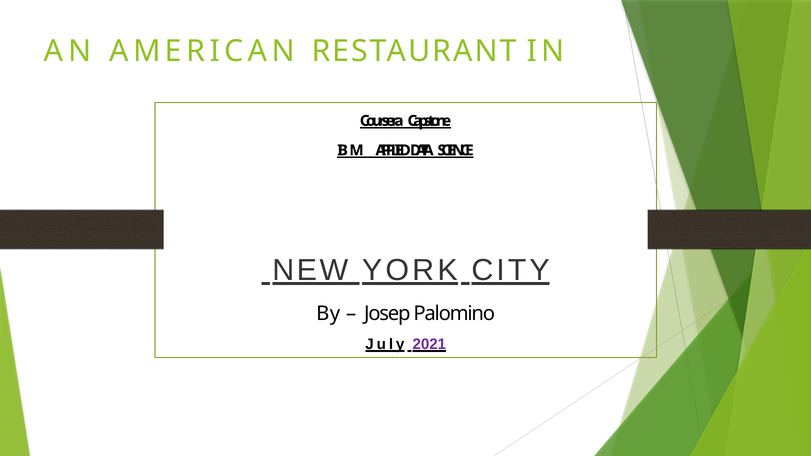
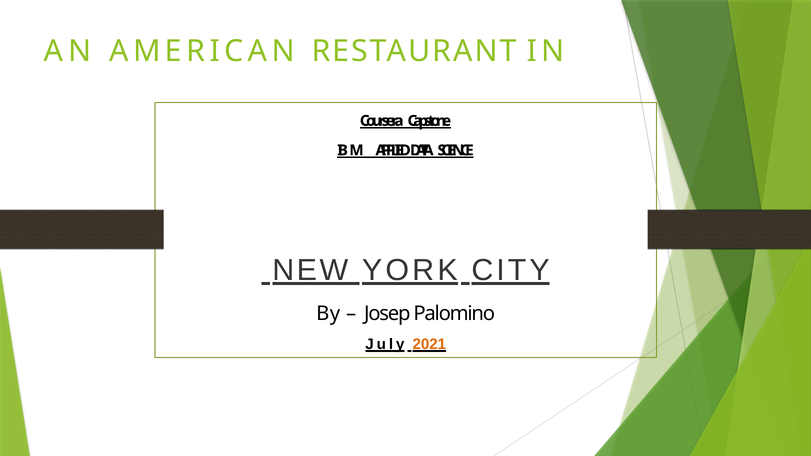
2021 colour: purple -> orange (429, 344)
